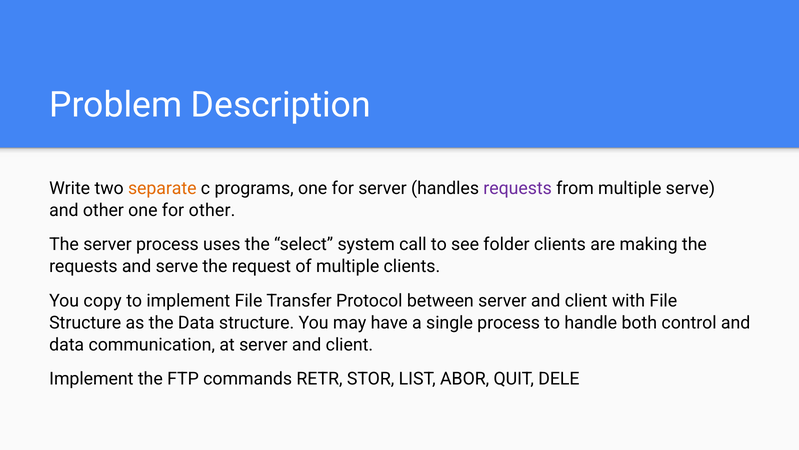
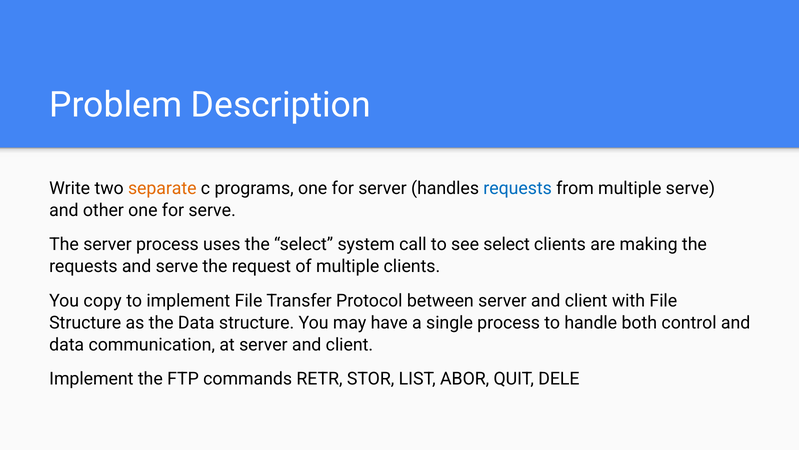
requests colour: purple -> blue (518, 188)
for other: other -> serve (212, 210)
see folder: folder -> select (507, 244)
